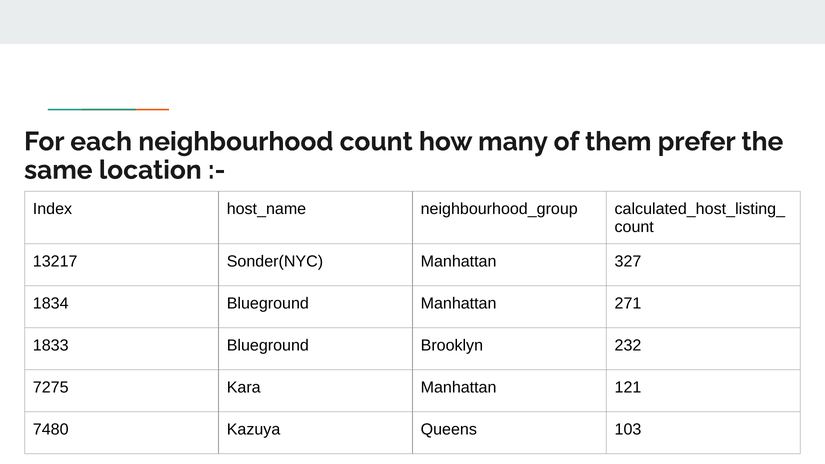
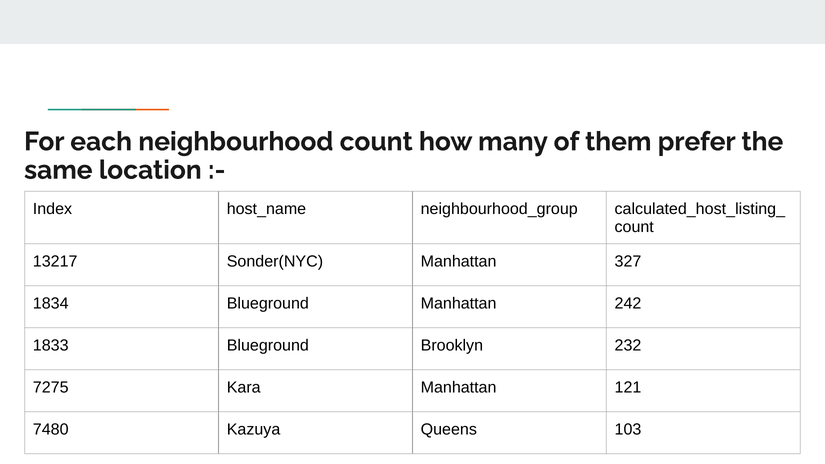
271: 271 -> 242 (628, 303)
